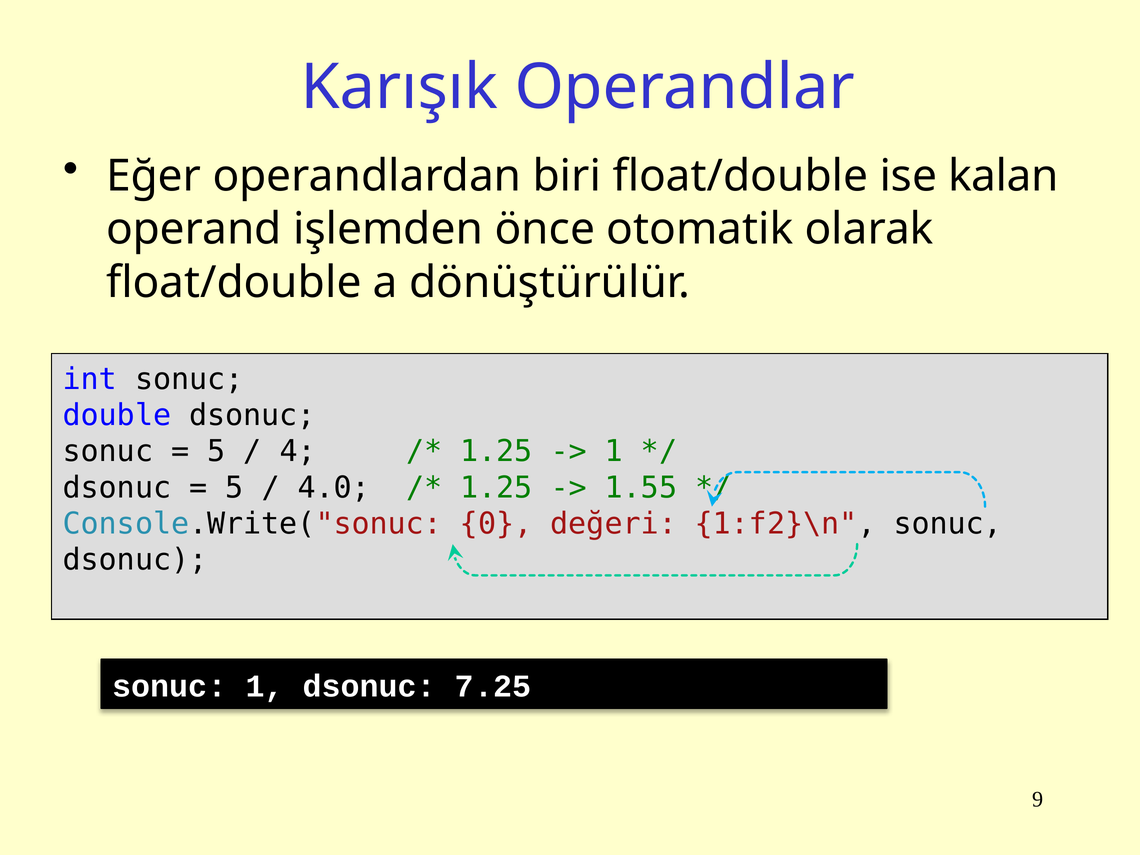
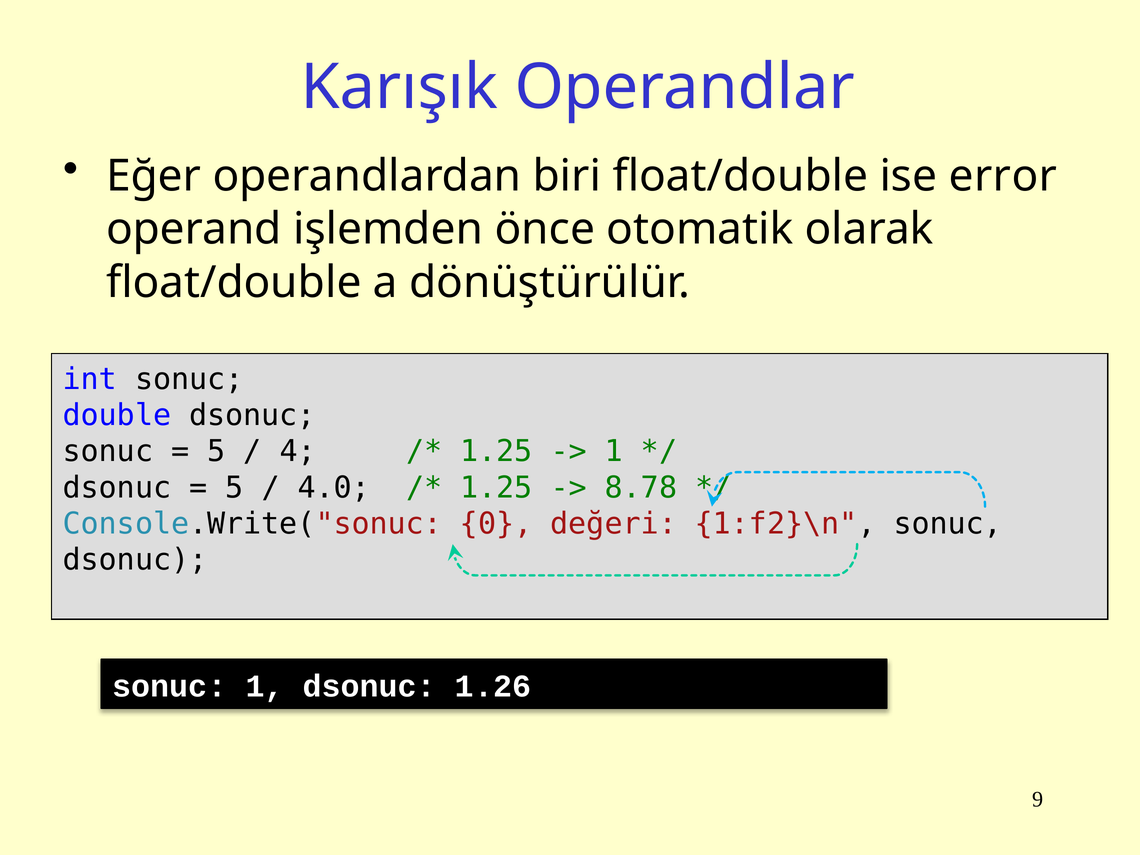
kalan: kalan -> error (1003, 176)
1.55: 1.55 -> 8.78 (641, 488)
7.25: 7.25 -> 1.26 (493, 686)
